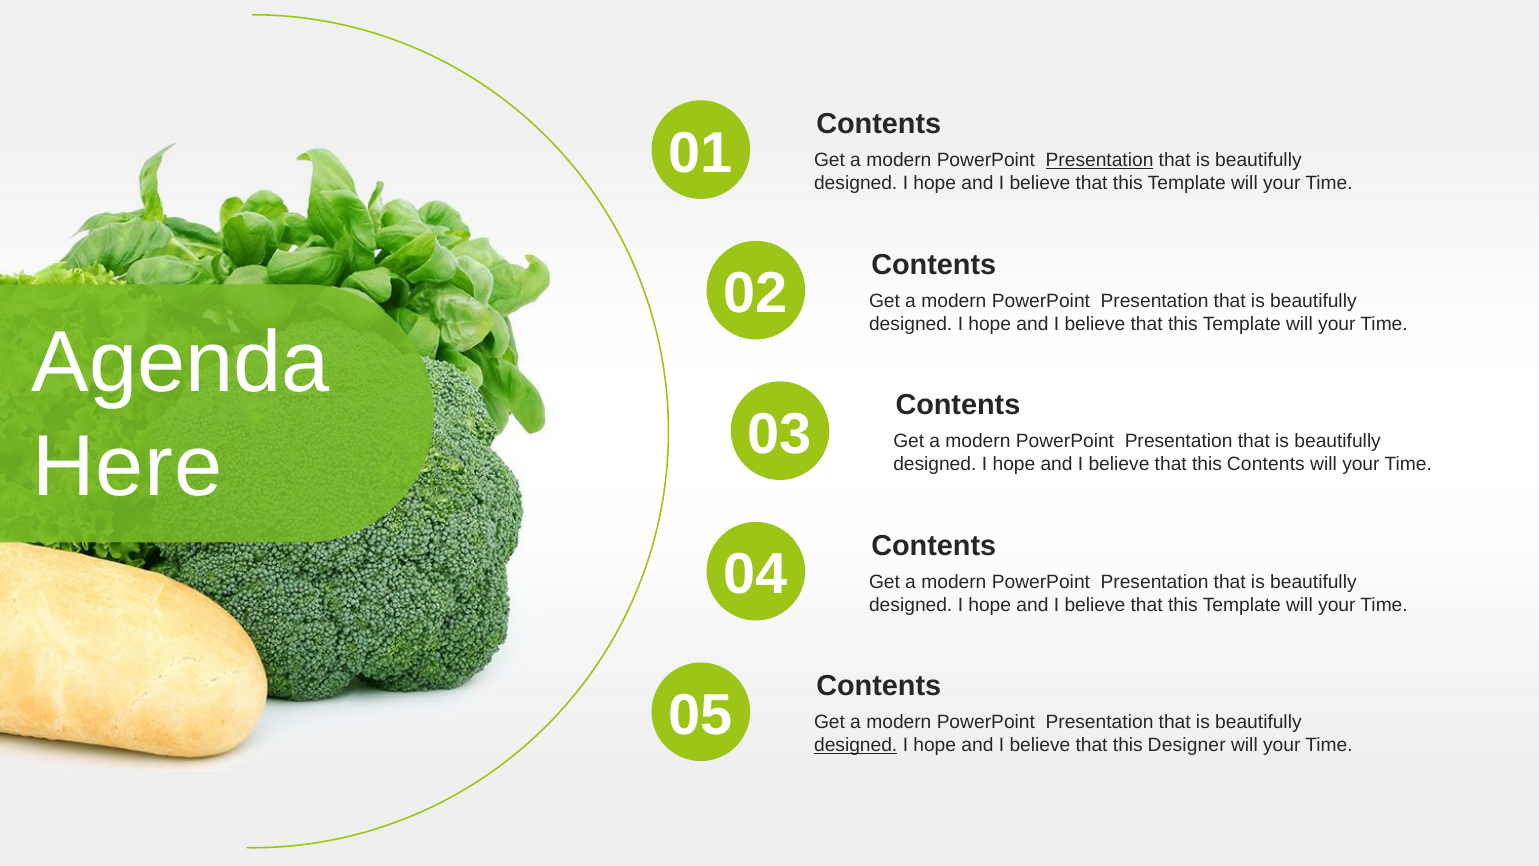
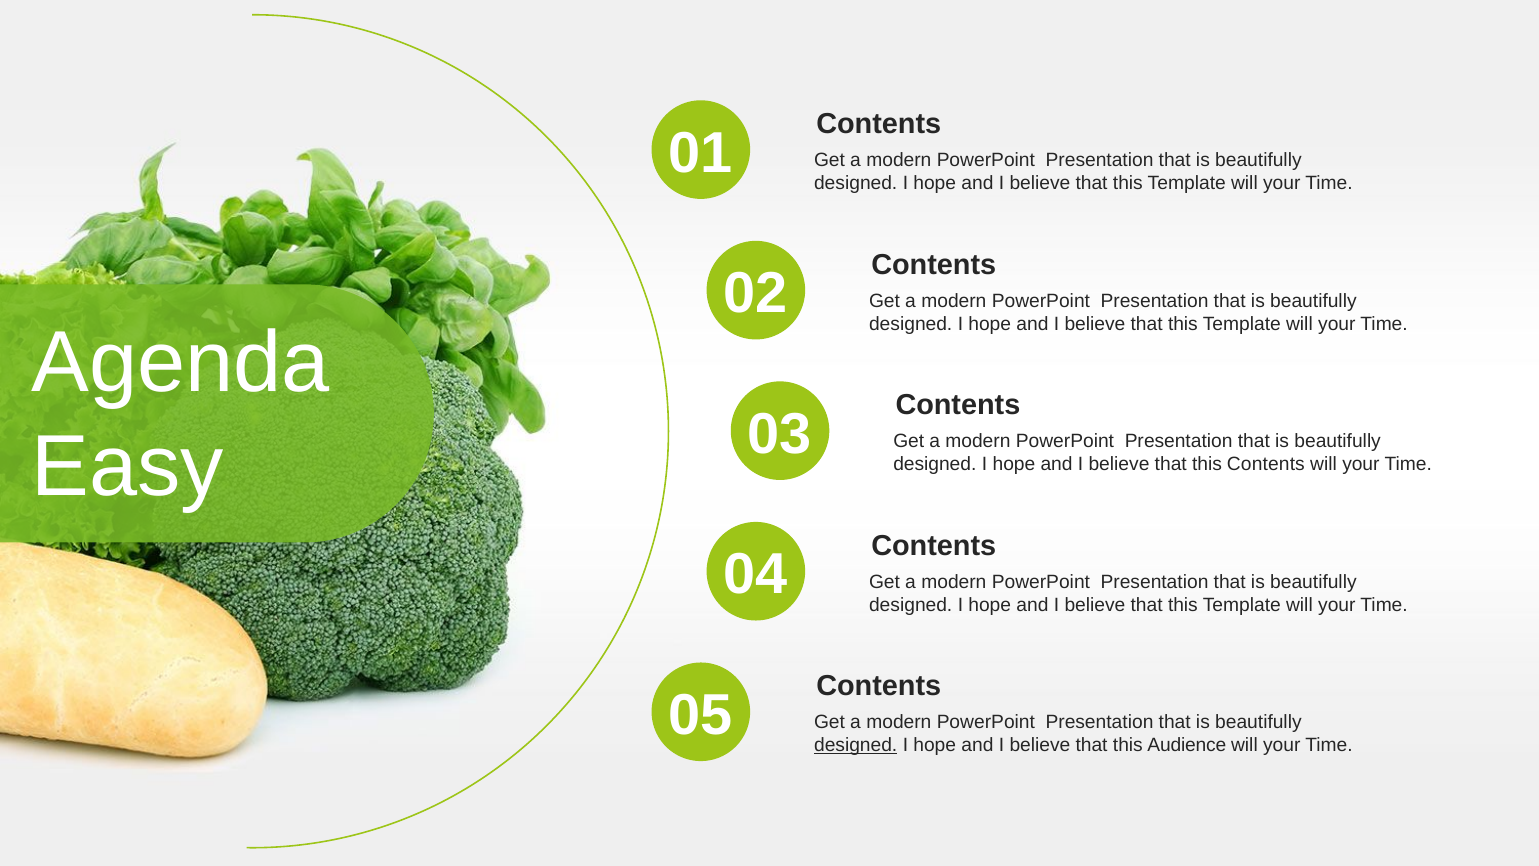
Presentation underline: present -> none (1100, 160)
Here: Here -> Easy (128, 467)
Designer: Designer -> Audience (1187, 745)
